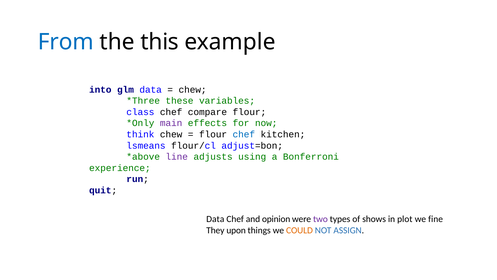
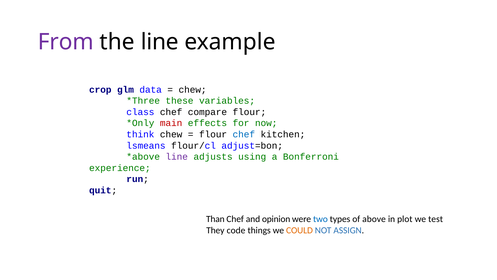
From colour: blue -> purple (66, 42)
the this: this -> line (160, 42)
into: into -> crop (100, 90)
main colour: purple -> red (171, 123)
Data: Data -> Than (215, 219)
two colour: purple -> blue (320, 219)
shows: shows -> above (374, 219)
fine: fine -> test (436, 219)
upon: upon -> code (236, 230)
